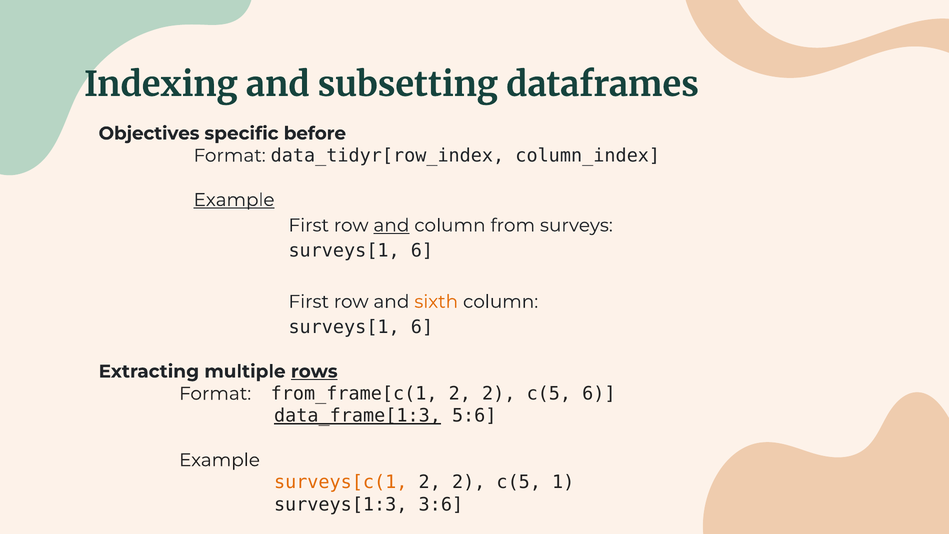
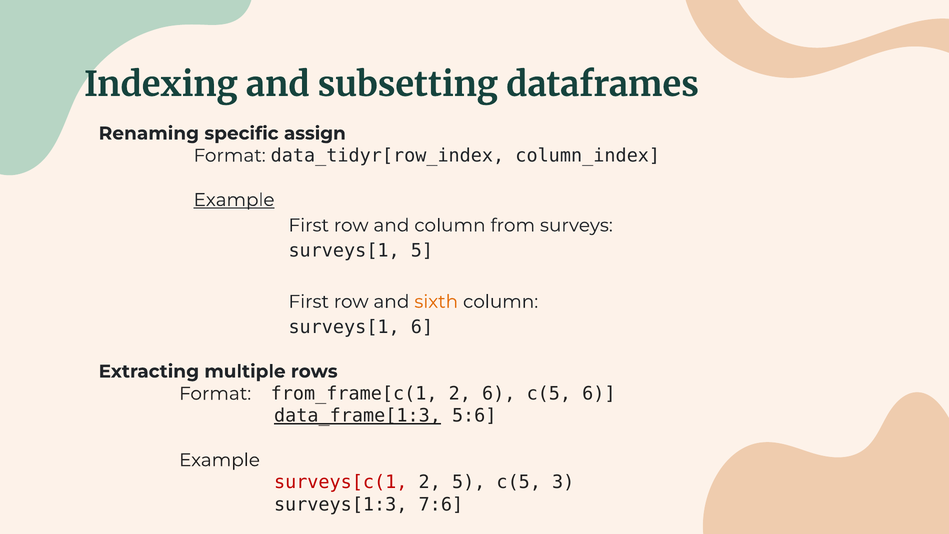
Objectives: Objectives -> Renaming (149, 133)
before: before -> assign (315, 133)
and underline: present -> none (391, 225)
6: 6 -> 5 (422, 251)
rows underline: present -> none (314, 371)
2: 2 -> 6 (499, 394)
surveys[c(1 colour: orange -> red (341, 482)
2: 2 -> 5 (469, 482)
1: 1 -> 3 (563, 482)
3:6: 3:6 -> 7:6 (441, 504)
